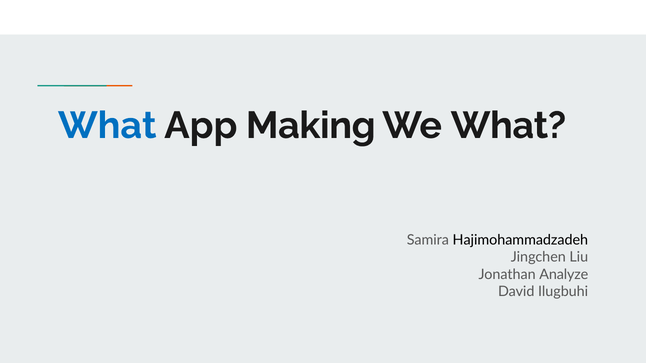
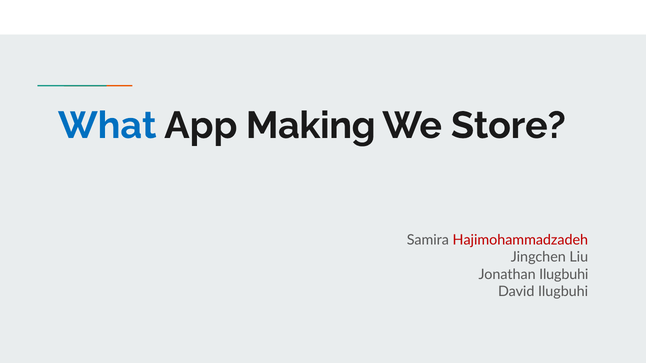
We What: What -> Store (508, 126)
Hajimohammadzadeh colour: black -> red (520, 240)
Jonathan Analyze: Analyze -> Ilugbuhi (564, 275)
